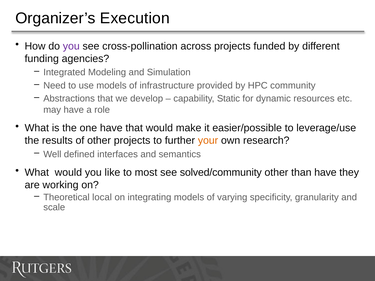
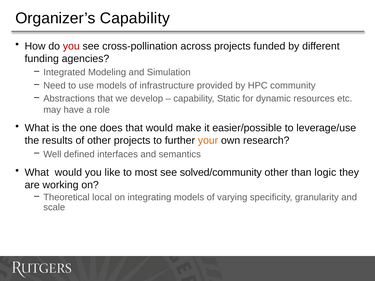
Organizer’s Execution: Execution -> Capability (135, 18)
you colour: purple -> red (71, 46)
one have: have -> does (111, 128)
than have: have -> logic (325, 173)
